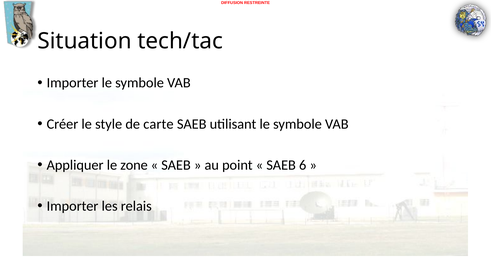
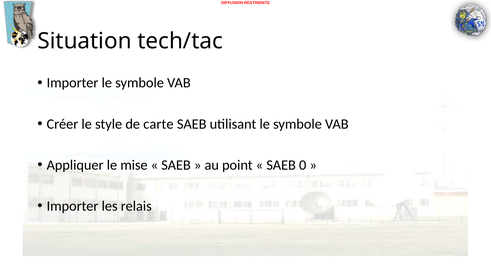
zone: zone -> mise (134, 165)
6: 6 -> 0 (303, 165)
